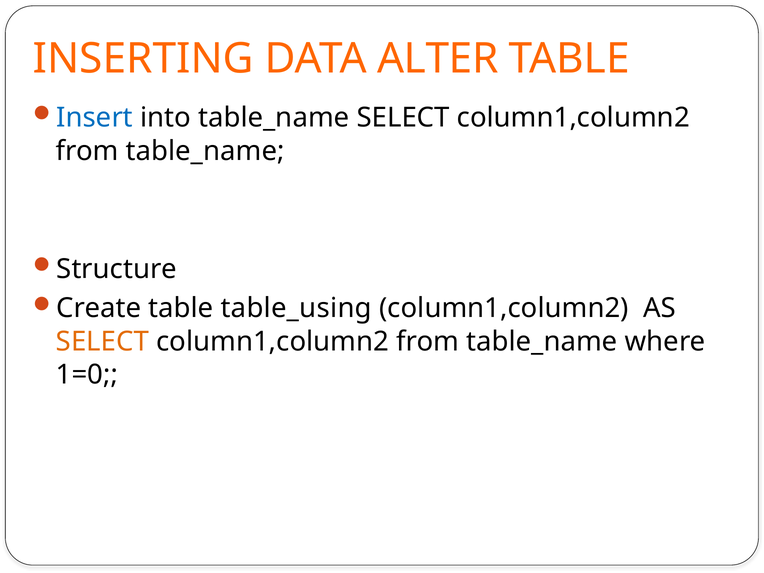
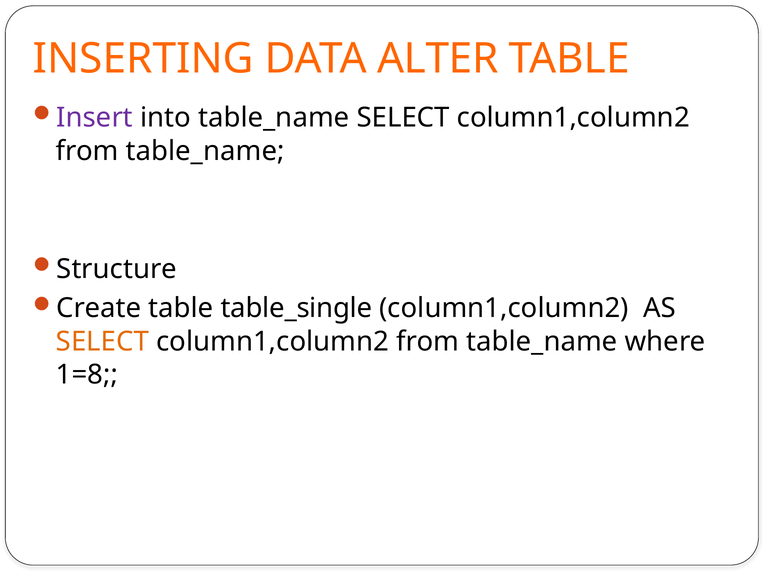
Insert colour: blue -> purple (95, 118)
table_using: table_using -> table_single (296, 308)
1=0: 1=0 -> 1=8 (87, 375)
